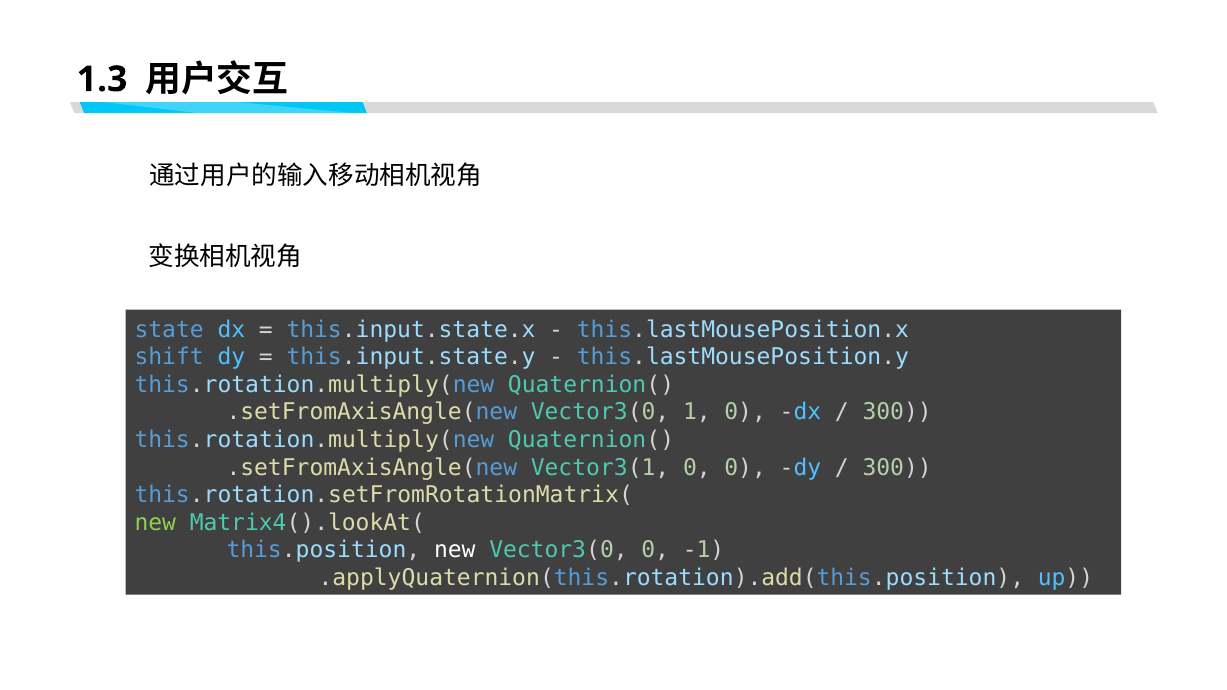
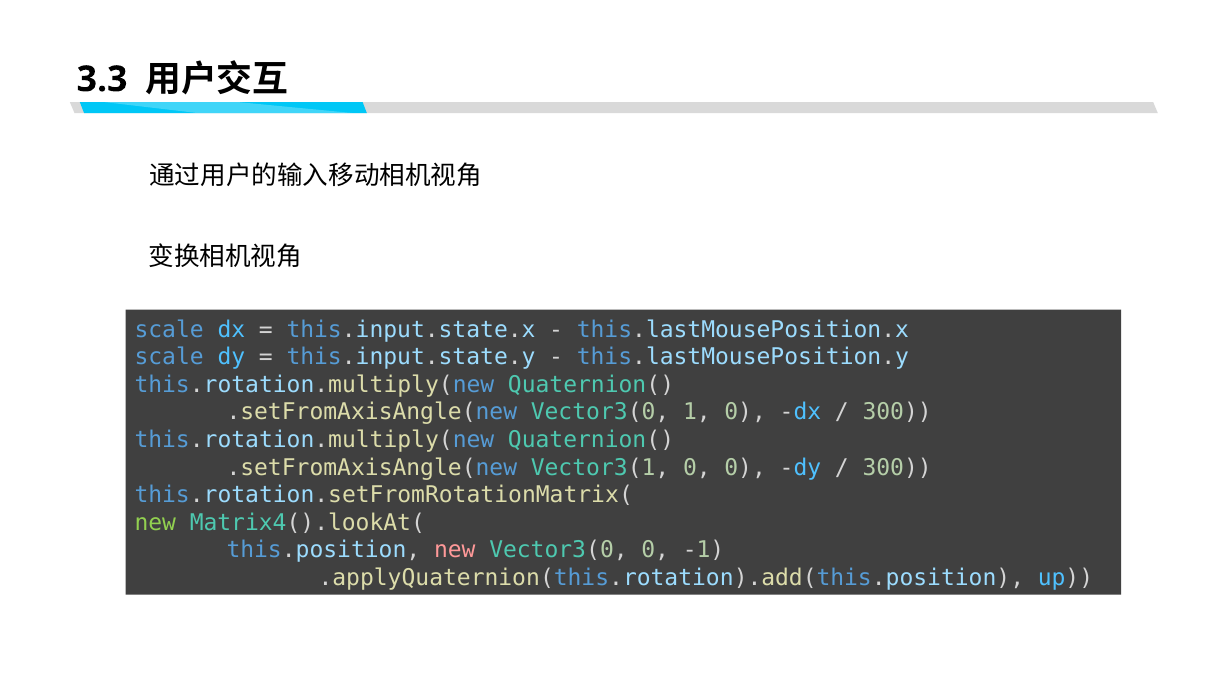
1.3: 1.3 -> 3.3 (102, 79)
state: state -> scale (169, 330)
shift: shift -> scale (169, 357)
new colour: white -> pink (455, 551)
